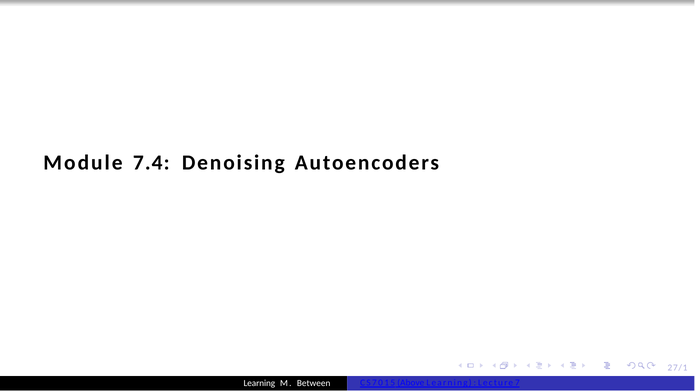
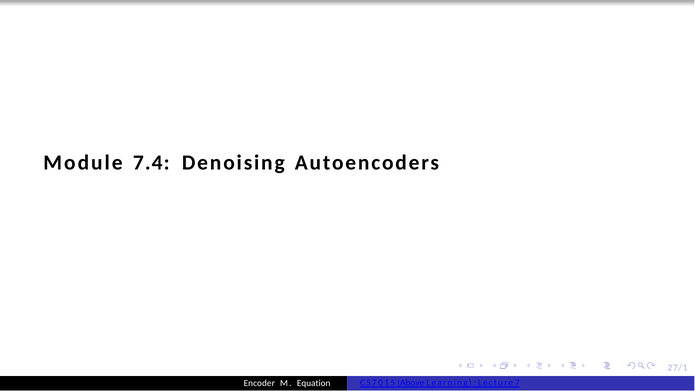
Learning: Learning -> Encoder (259, 383)
Between: Between -> Equation (314, 383)
